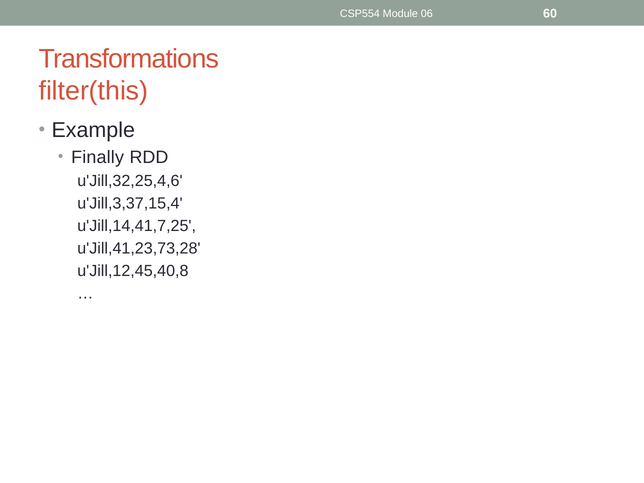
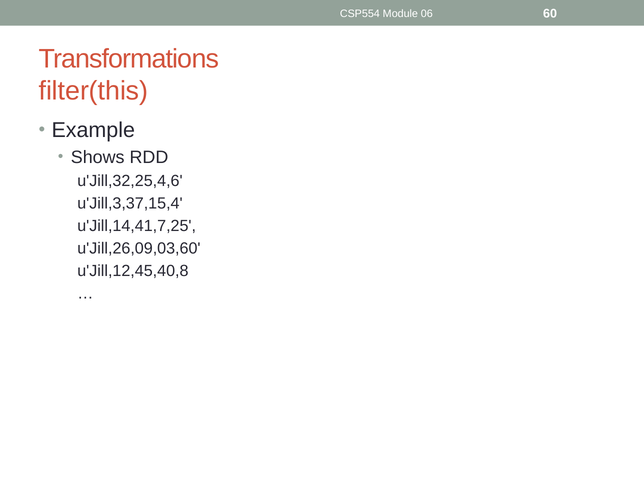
Finally: Finally -> Shows (98, 157)
u'Jill,41,23,73,28: u'Jill,41,23,73,28 -> u'Jill,26,09,03,60 (139, 248)
